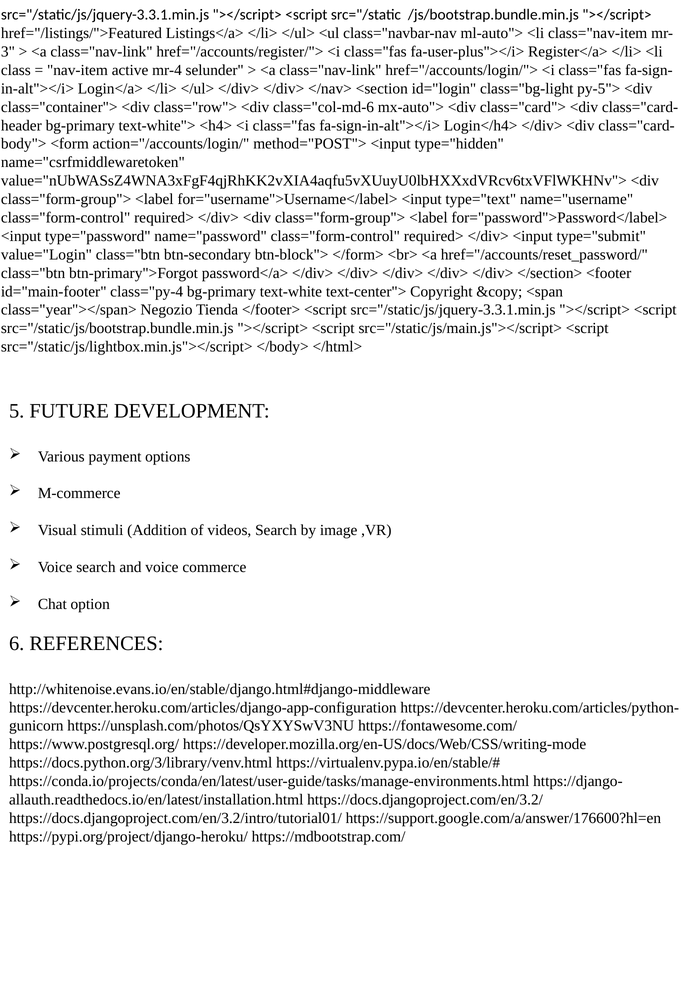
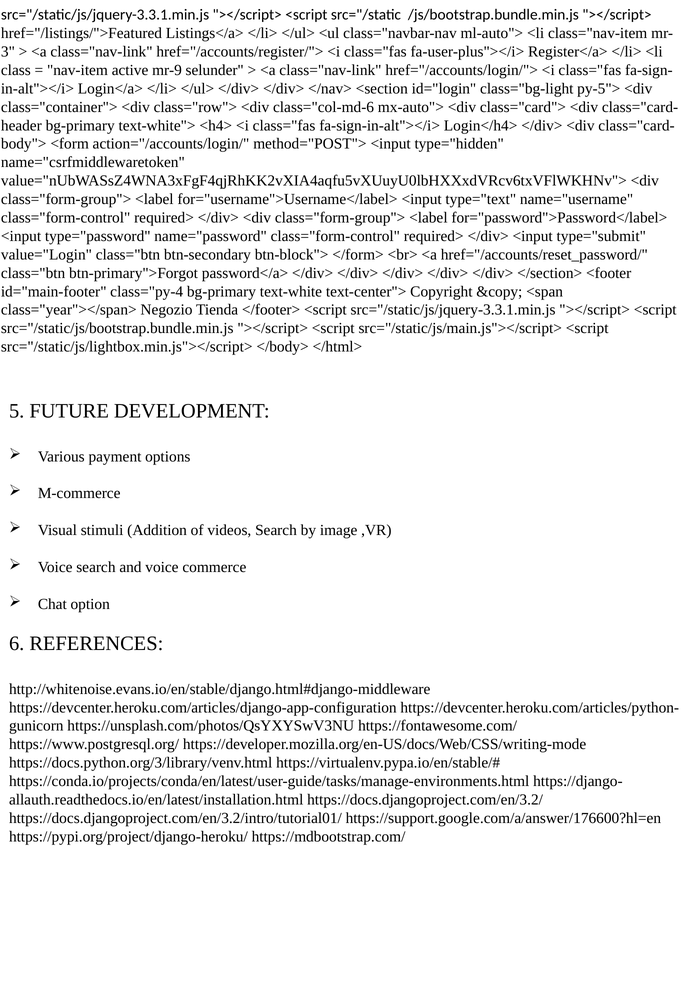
mr-4: mr-4 -> mr-9 (167, 70)
